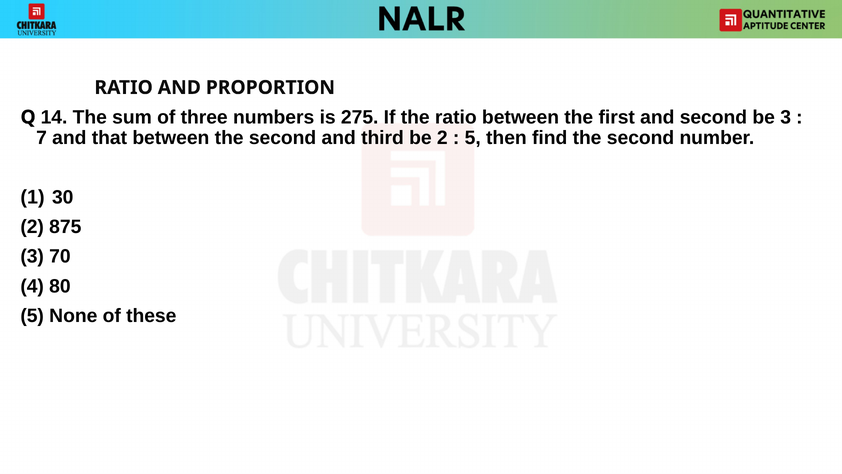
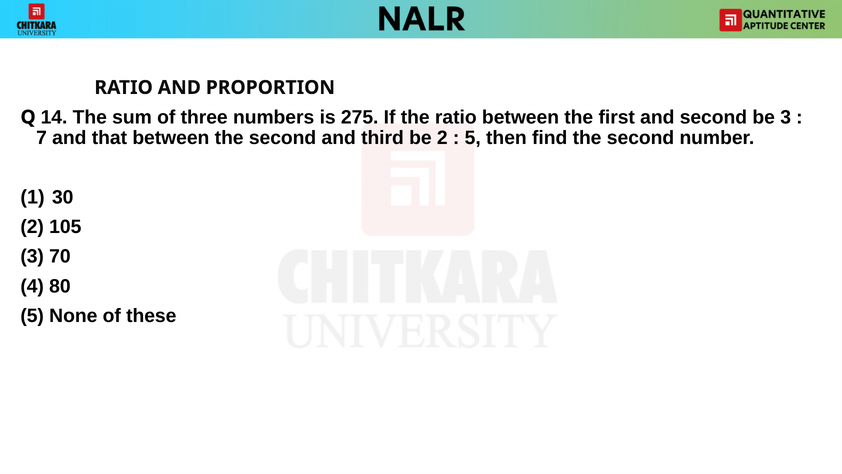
875: 875 -> 105 (65, 227)
